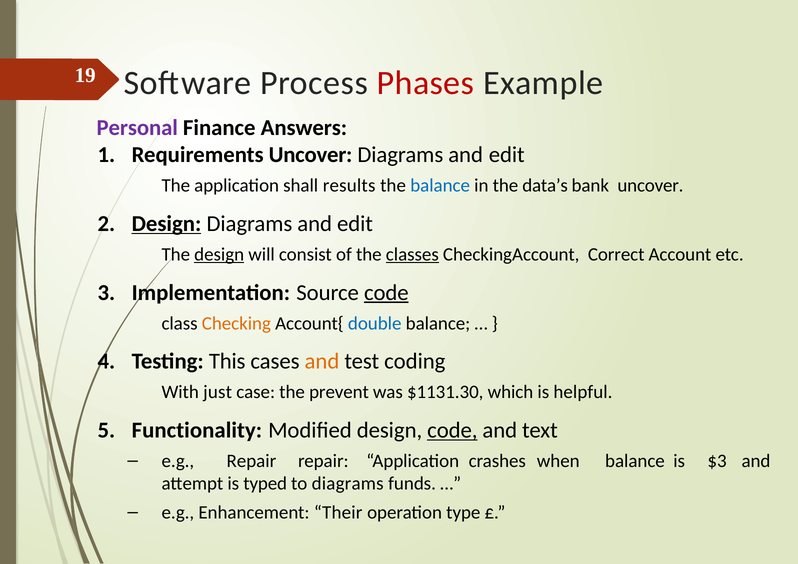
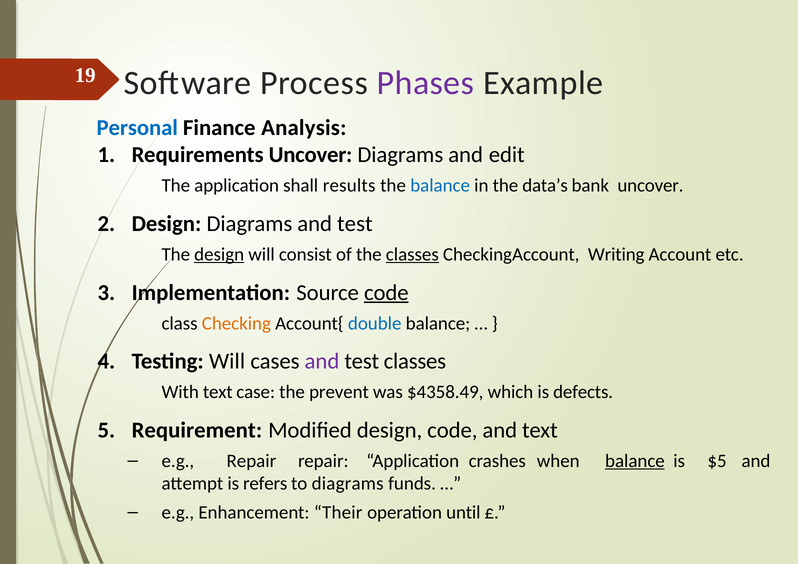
Phases colour: red -> purple (426, 83)
Personal colour: purple -> blue (137, 128)
Answers: Answers -> Analysis (304, 128)
Design underline: present -> none (166, 224)
edit: edit -> test (355, 224)
Correct: Correct -> Writing (616, 255)
Testing This: This -> Will (227, 362)
and colour: orange -> purple (322, 362)
test coding: coding -> classes (415, 362)
With just: just -> text (218, 392)
$1131.30: $1131.30 -> $4358.49 (445, 392)
helpful: helpful -> defects (583, 392)
Functionality: Functionality -> Requirement (197, 430)
code underline: present -> none (452, 430)
balance underline: none -> present (635, 461)
$3: $3 -> $5 (717, 461)
typed: typed -> refers (265, 484)
type: type -> until (463, 513)
